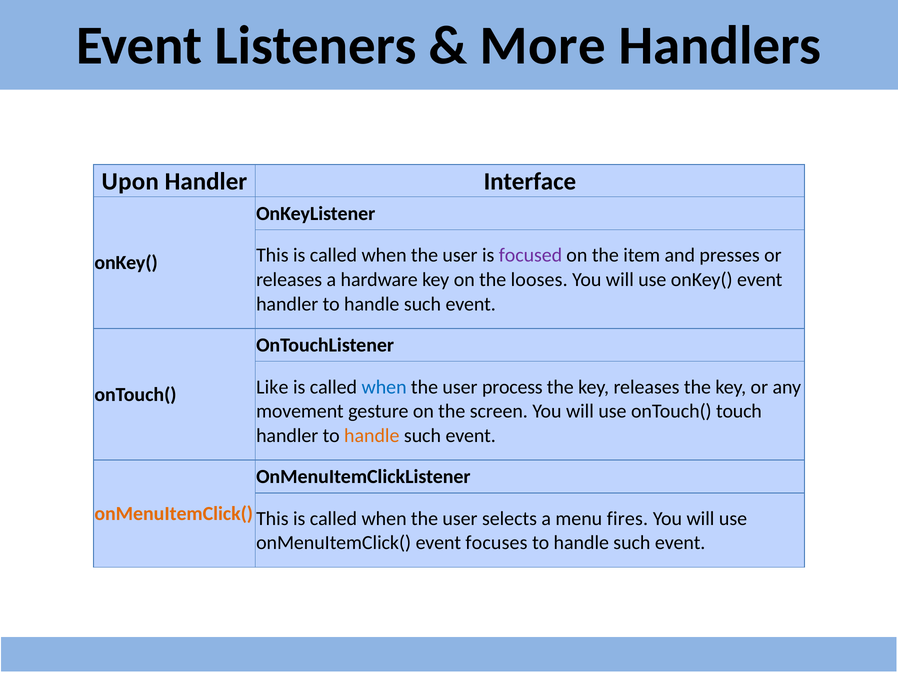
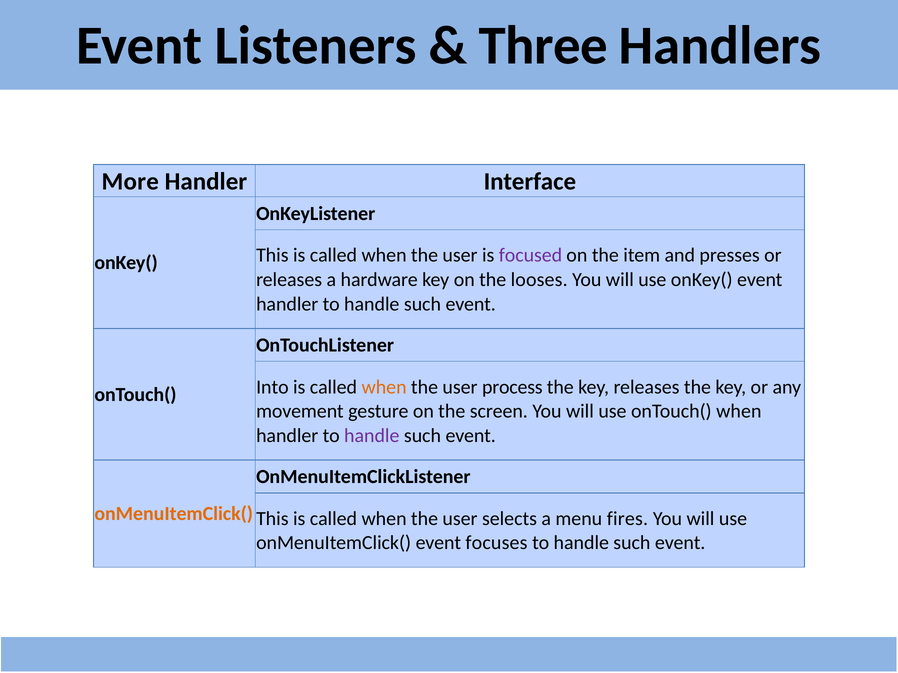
More: More -> Three (543, 45)
Upon: Upon -> More (130, 181)
Like: Like -> Into (272, 387)
when colour: blue -> orange (384, 387)
onTouch( touch: touch -> when (739, 412)
handle colour: orange -> purple (372, 436)
